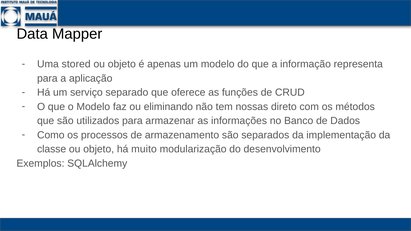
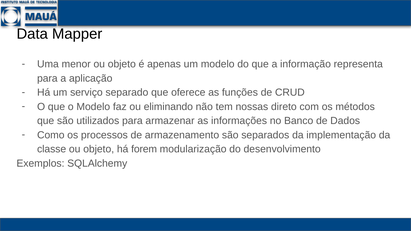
stored: stored -> menor (76, 64)
muito: muito -> forem (144, 149)
